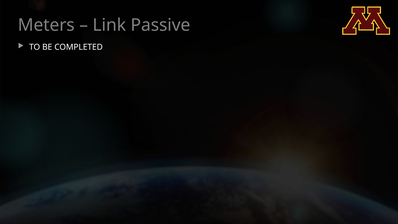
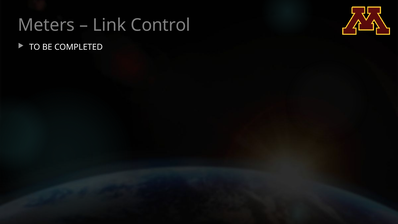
Passive: Passive -> Control (161, 25)
